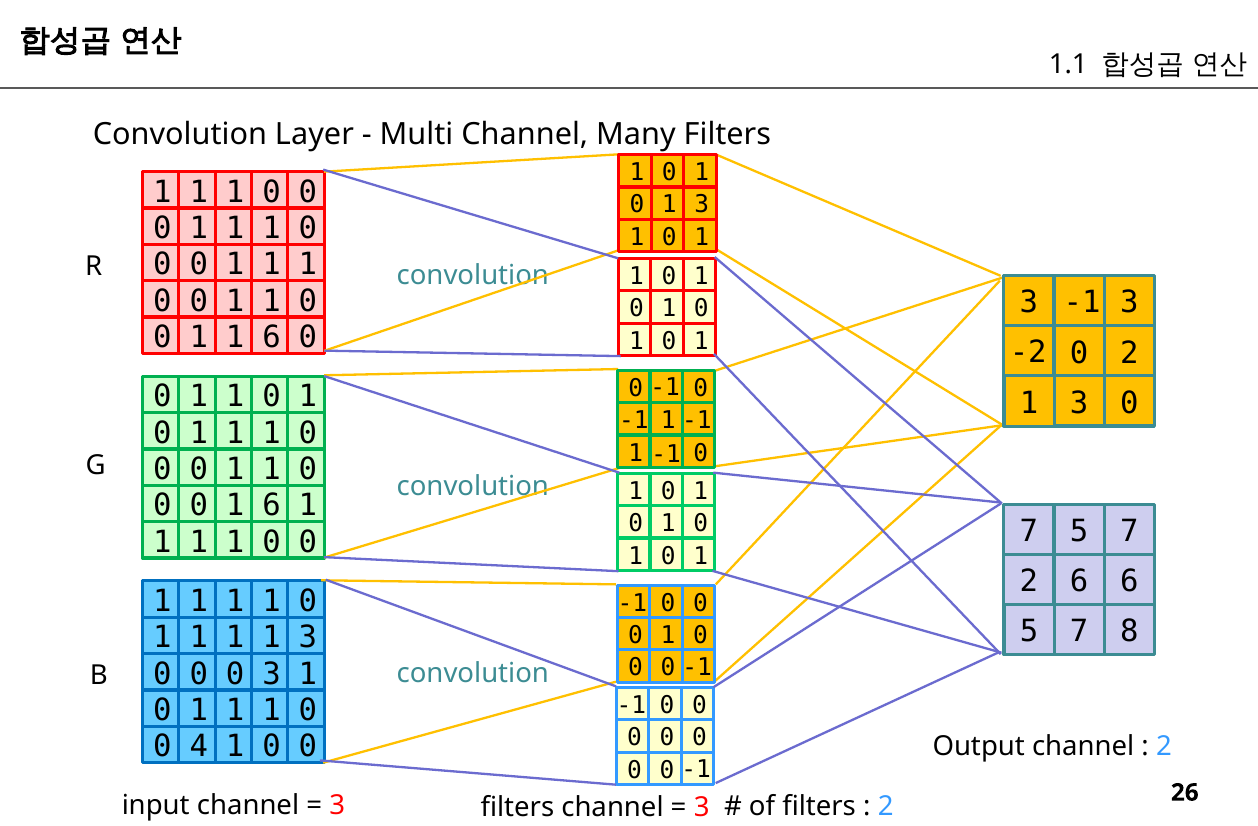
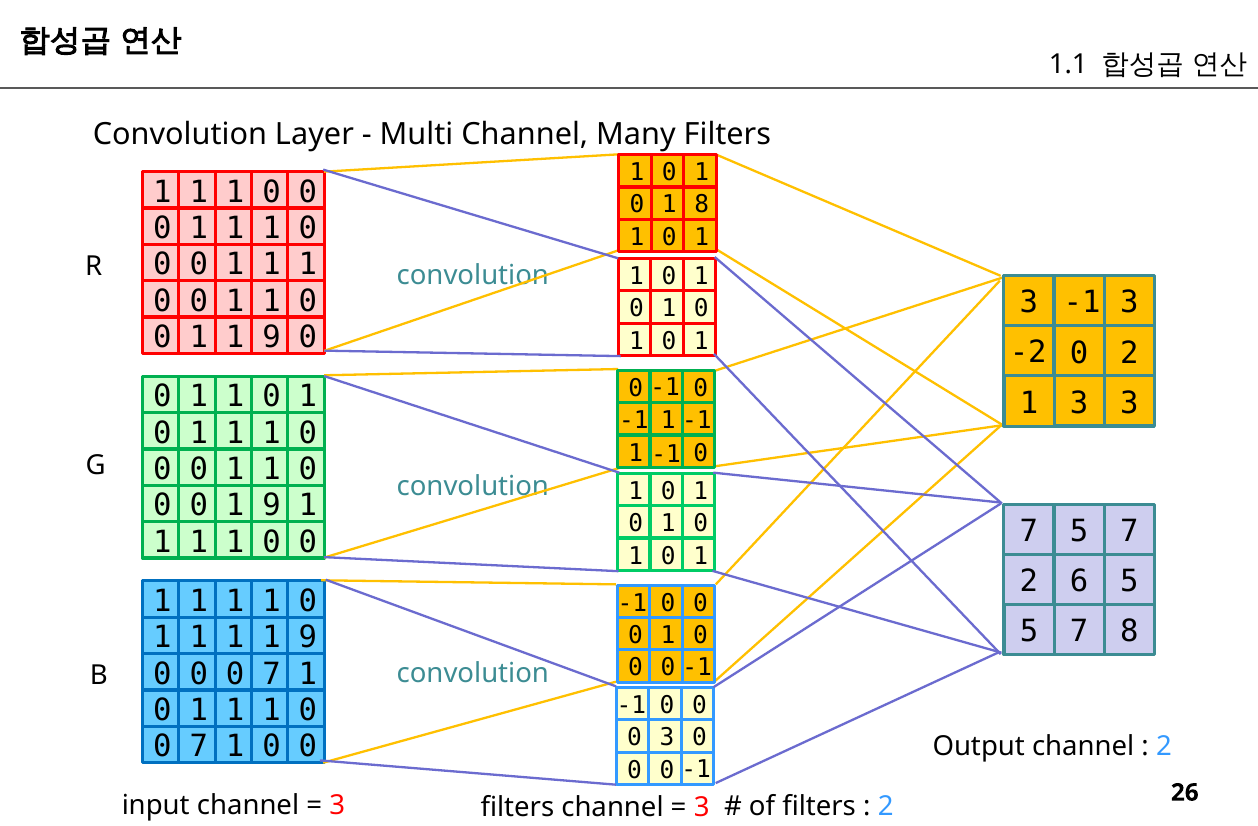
0 1 3: 3 -> 8 (702, 205)
0 1 1 6: 6 -> 9 (272, 337)
0: 0 -> 3 (1129, 403)
0 1 6: 6 -> 9 (272, 506)
6 6: 6 -> 5 (1129, 582)
1 1 1 3: 3 -> 9 (308, 638)
0 0 0 3: 3 -> 7 (272, 674)
0: 0 -> 3 (667, 738)
4: 4 -> 7 (199, 747)
